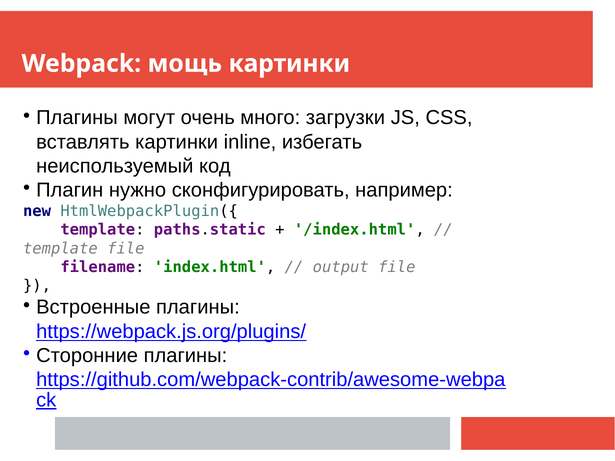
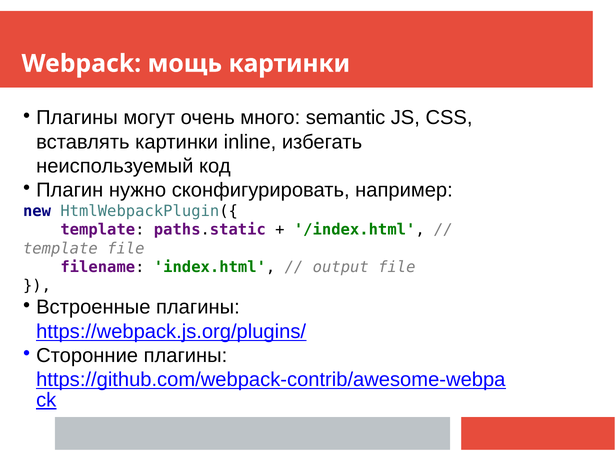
загрузки: загрузки -> semantic (346, 118)
